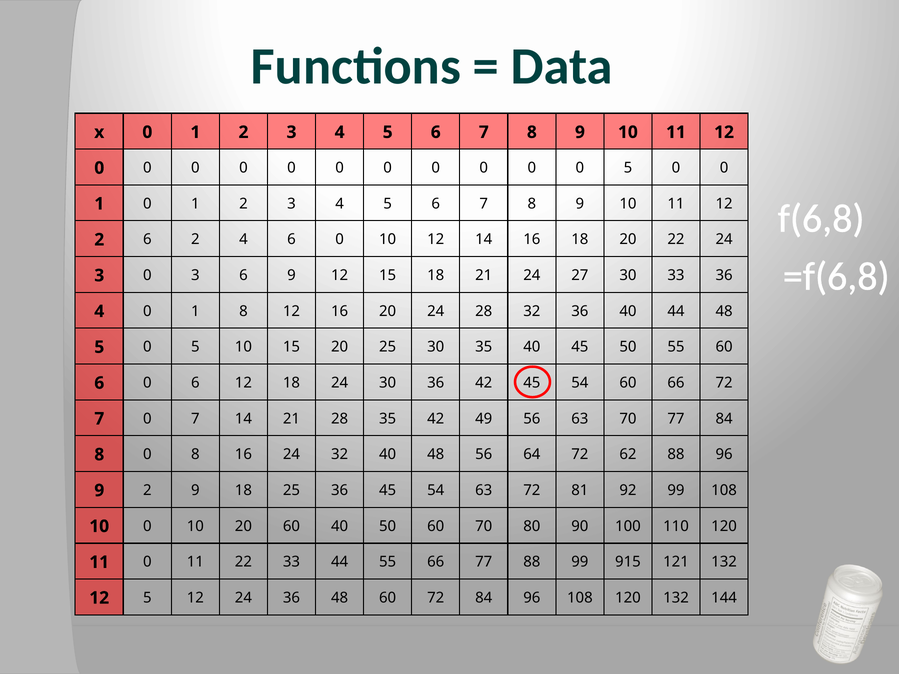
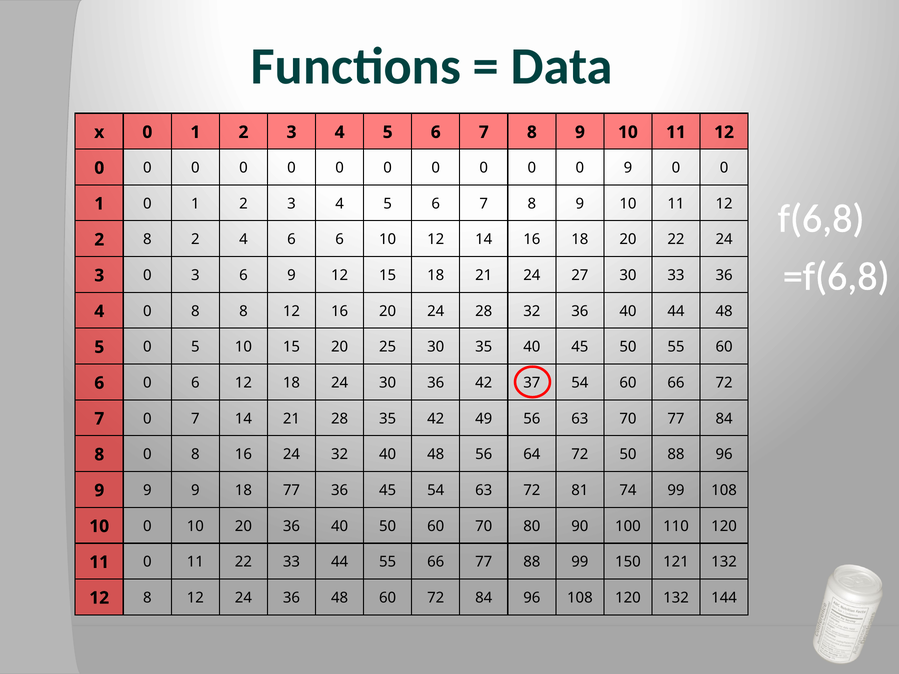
0 0 5: 5 -> 9 (628, 168)
2 6: 6 -> 8 (147, 240)
4 6 0: 0 -> 6 (340, 240)
4 0 1: 1 -> 8 (195, 311)
42 45: 45 -> 37 (532, 383)
72 62: 62 -> 50 (628, 455)
2: 2 -> 9 (147, 491)
18 25: 25 -> 77 (291, 491)
92: 92 -> 74 (628, 491)
20 60: 60 -> 36 (291, 526)
915: 915 -> 150 (628, 562)
12 5: 5 -> 8 (147, 598)
